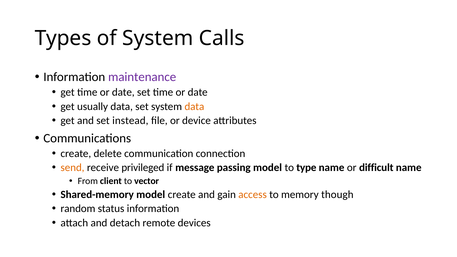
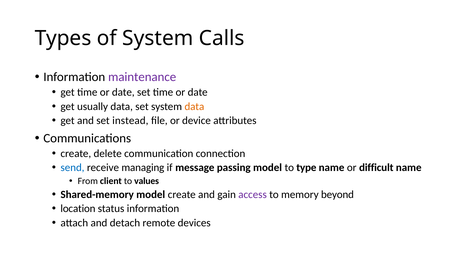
send colour: orange -> blue (73, 168)
privileged: privileged -> managing (143, 168)
vector: vector -> values (147, 181)
access colour: orange -> purple (253, 195)
though: though -> beyond (337, 195)
random: random -> location (78, 209)
